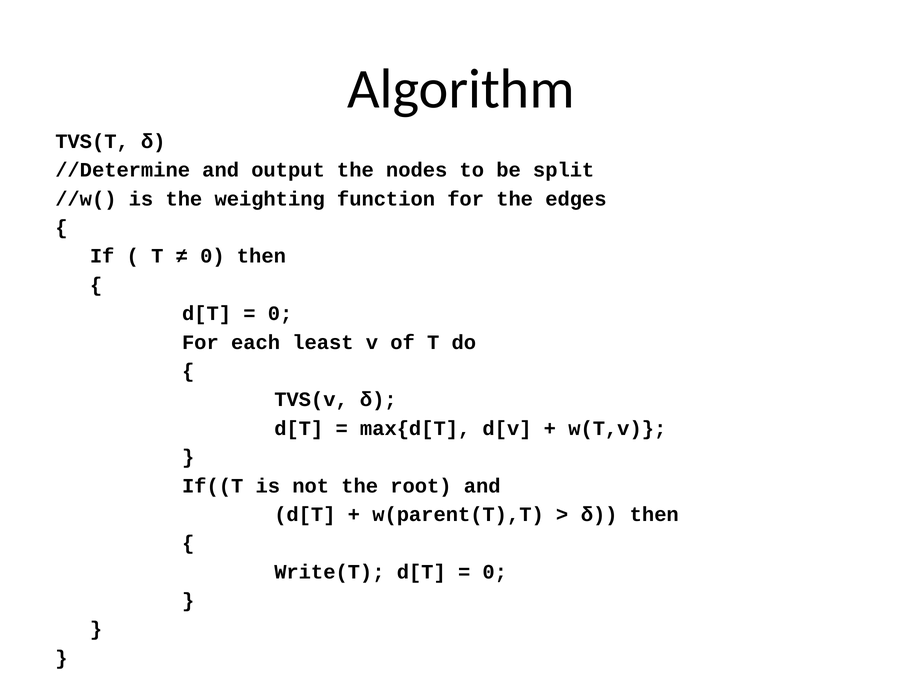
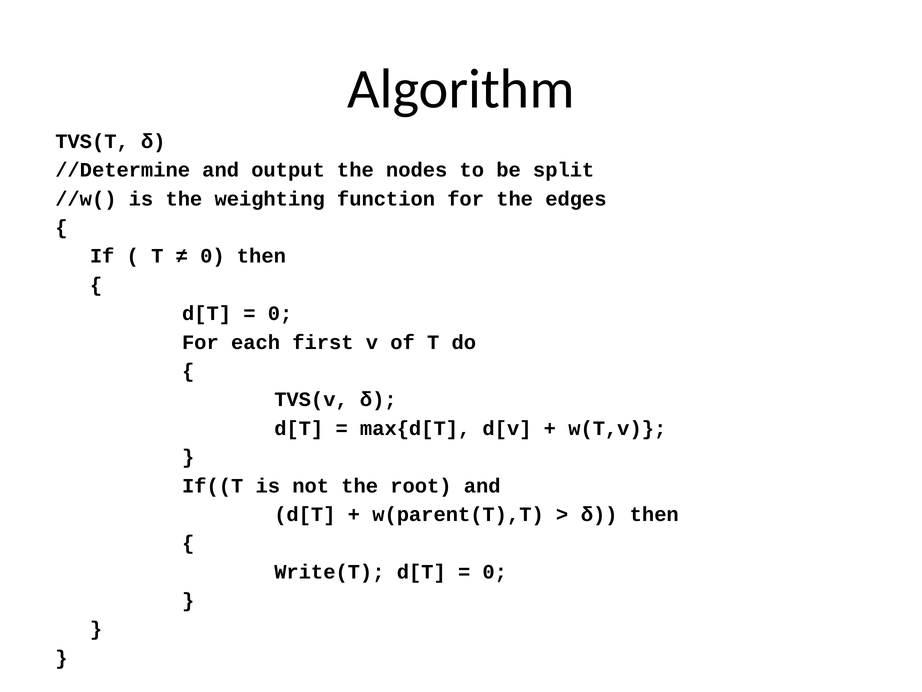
least: least -> first (323, 342)
